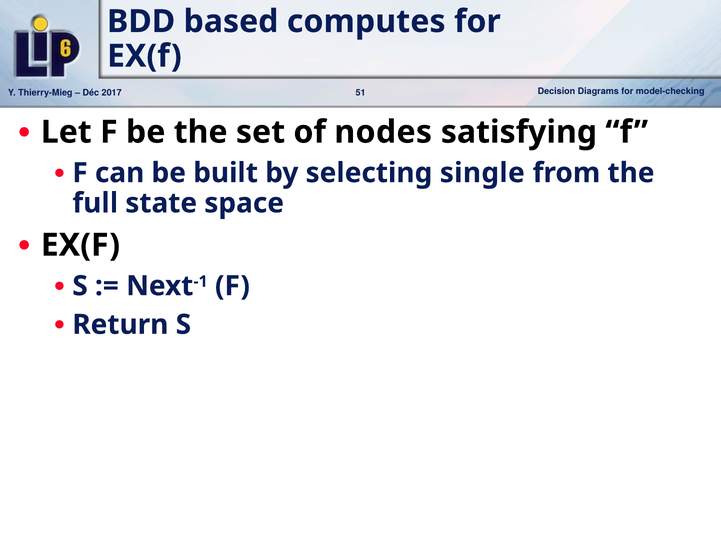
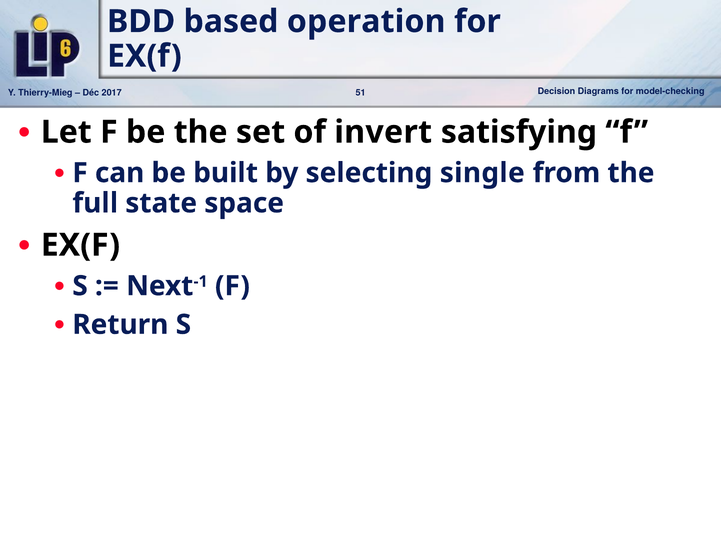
computes: computes -> operation (366, 22)
nodes: nodes -> invert (383, 132)
